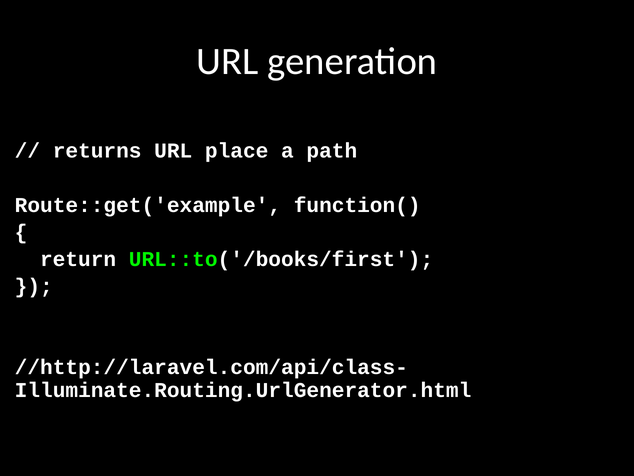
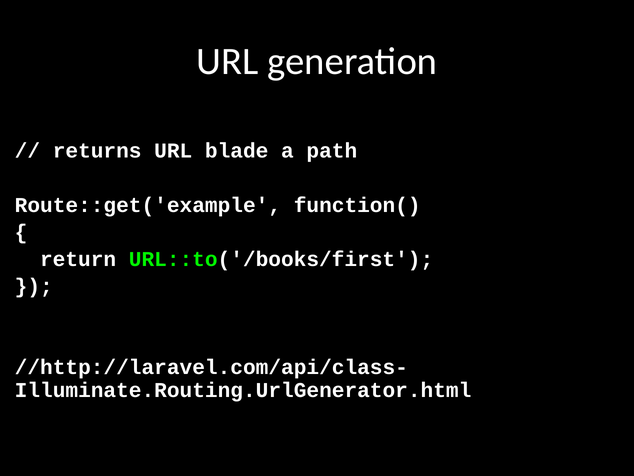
place: place -> blade (237, 151)
